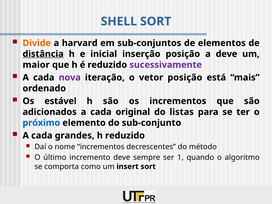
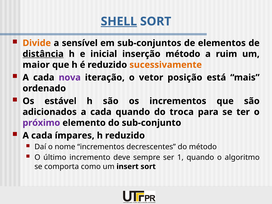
SHELL underline: none -> present (119, 21)
harvard: harvard -> sensível (80, 43)
inserção posição: posição -> método (183, 54)
a deve: deve -> ruim (226, 54)
sucessivamente colour: purple -> orange (166, 65)
cada original: original -> quando (133, 112)
listas: listas -> troca (182, 112)
próximo colour: blue -> purple (41, 123)
grandes: grandes -> ímpares (75, 136)
